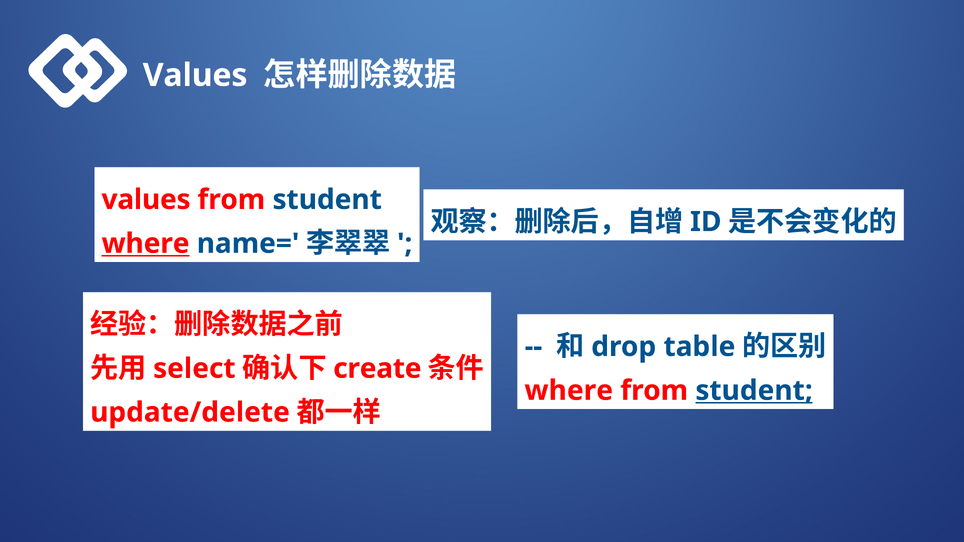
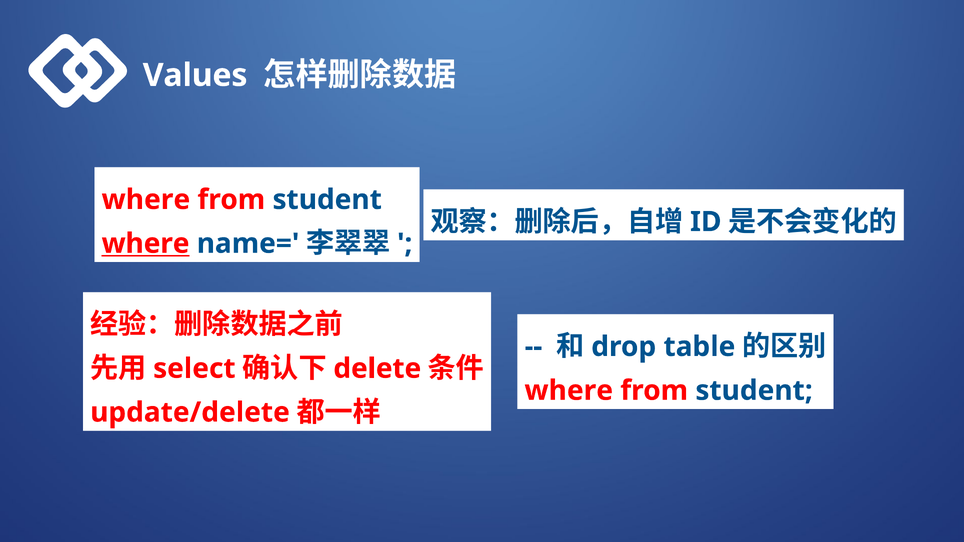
values: values -> where (146, 200)
create: create -> delete (377, 369)
student underline: present -> none (754, 391)
